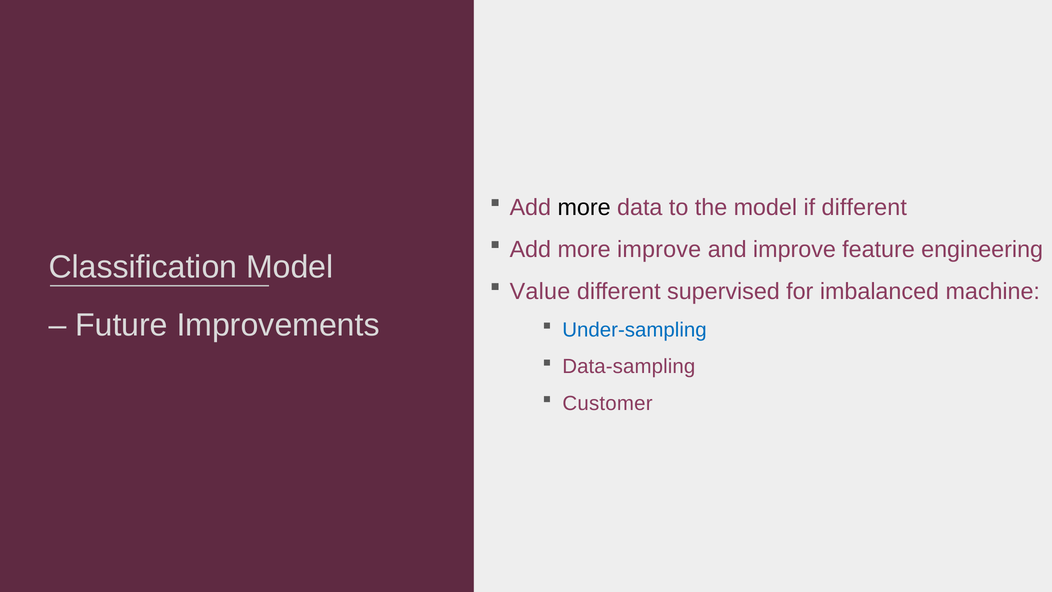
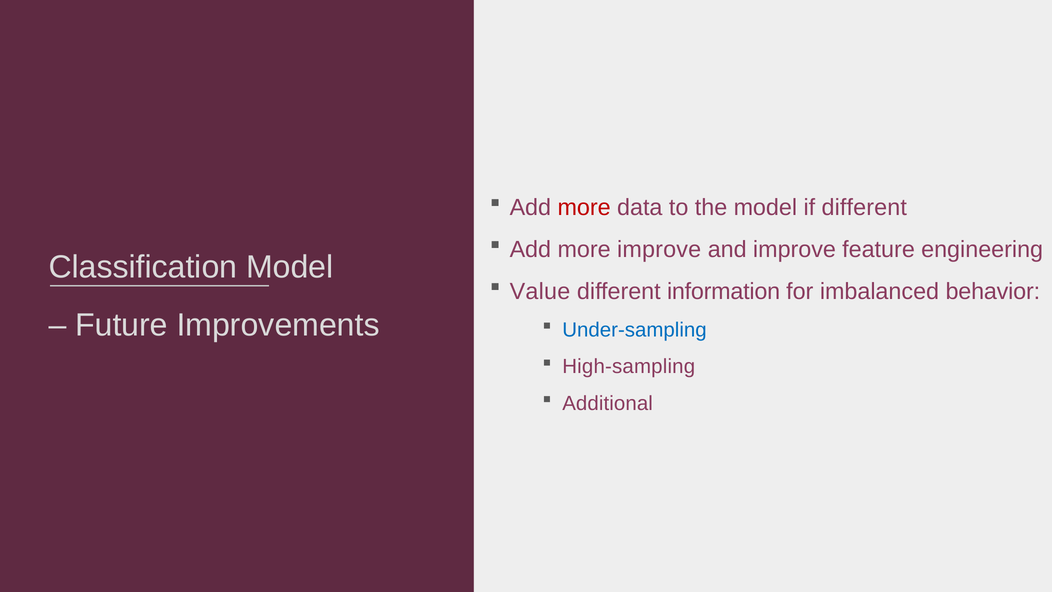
more colour: black -> red (584, 207)
supervised: supervised -> information (724, 291)
machine: machine -> behavior (993, 291)
Data-sampling: Data-sampling -> High-sampling (629, 367)
Customer: Customer -> Additional (608, 403)
